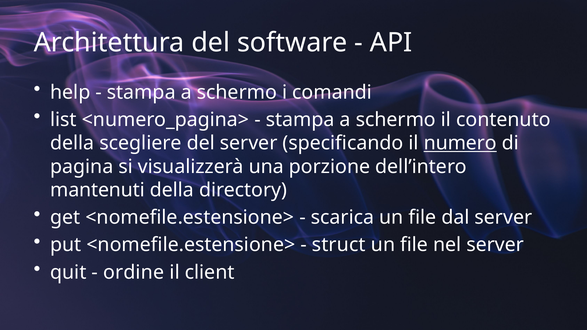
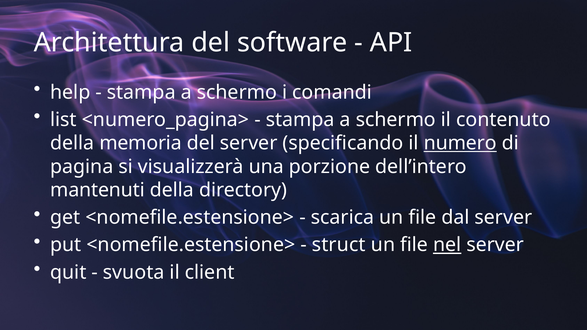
scegliere: scegliere -> memoria (141, 143)
nel underline: none -> present (447, 245)
ordine: ordine -> svuota (134, 272)
